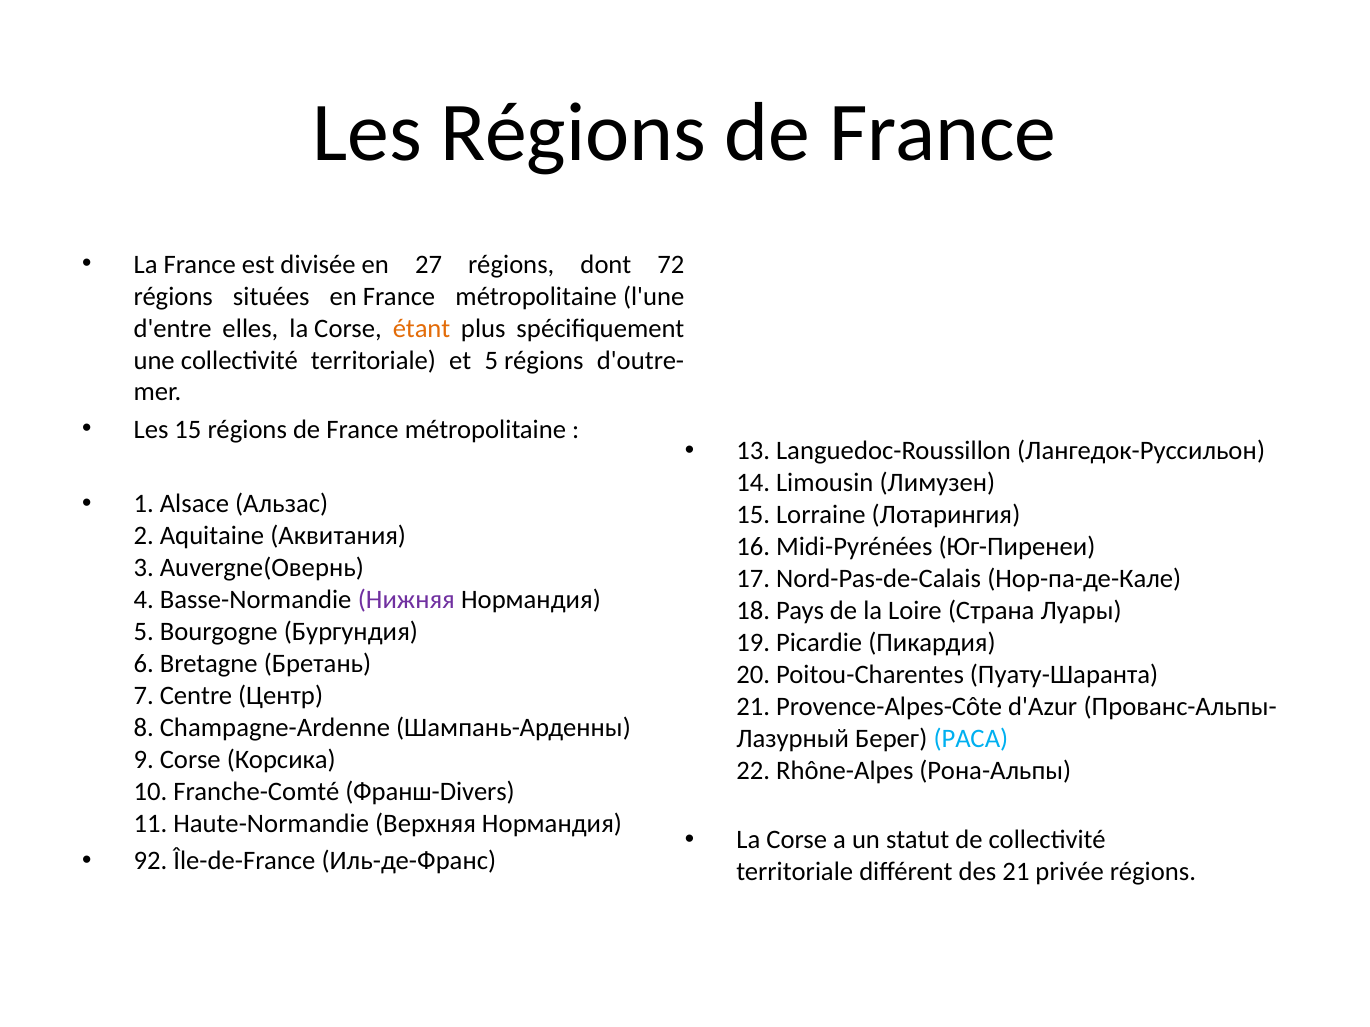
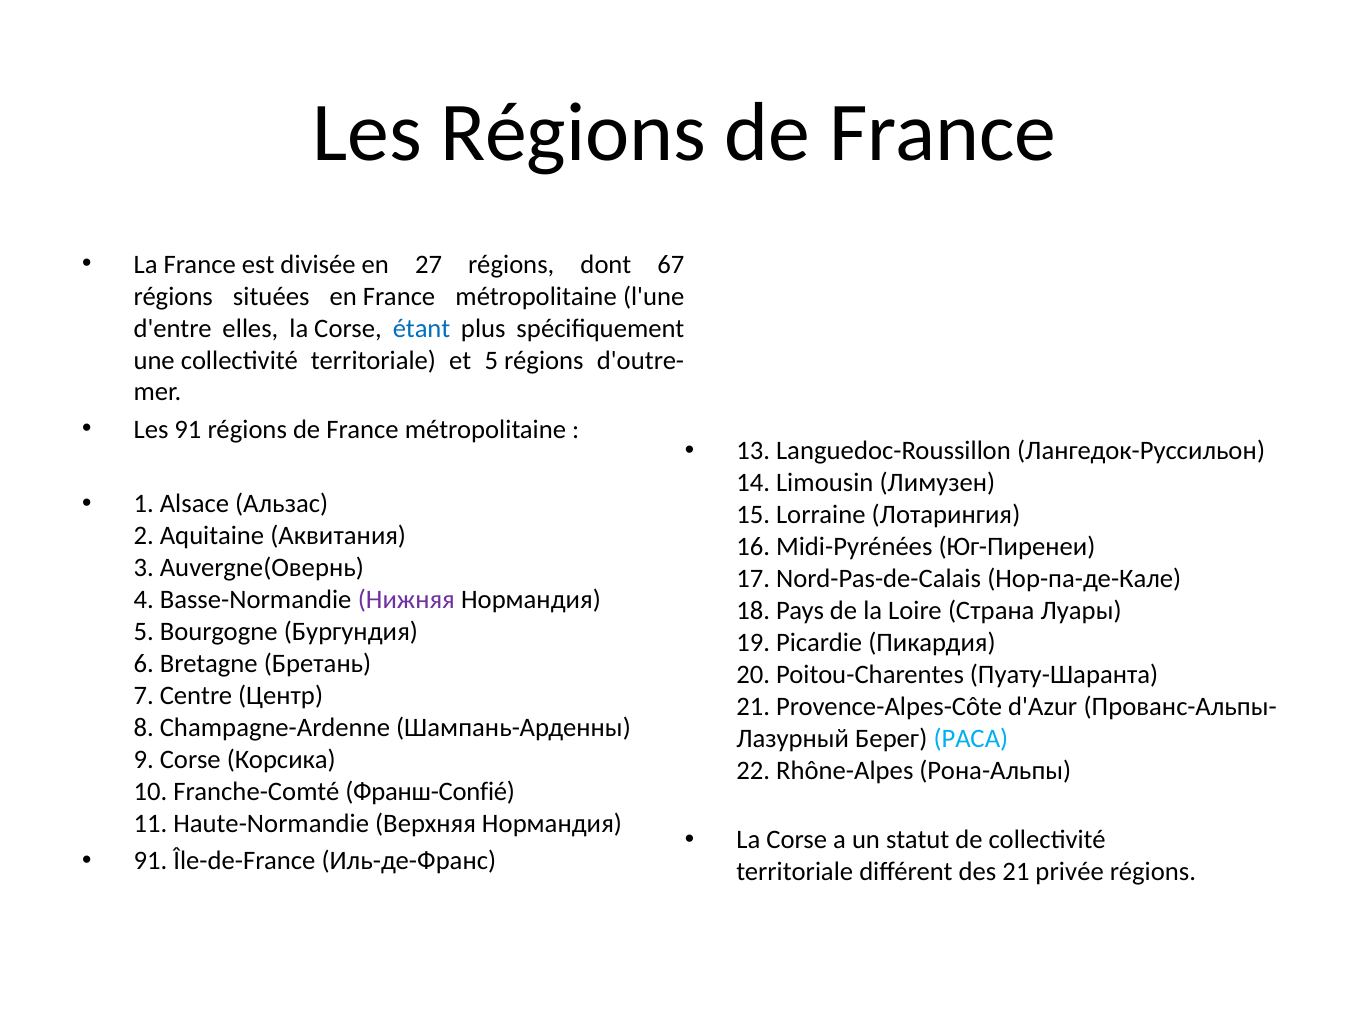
72: 72 -> 67 (671, 264)
étant colour: orange -> blue (422, 328)
Les 15: 15 -> 91 (188, 430)
Франш-Divers: Франш-Divers -> Франш-Confié (430, 792)
92: 92 -> 91 (150, 862)
